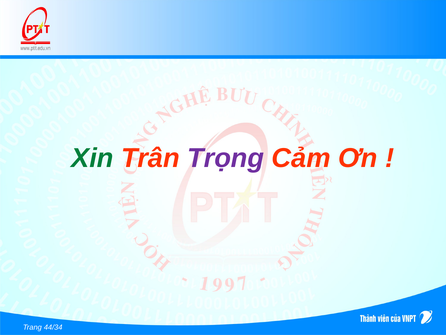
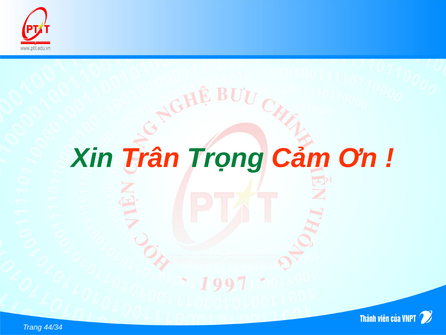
Trọng colour: purple -> green (226, 158)
